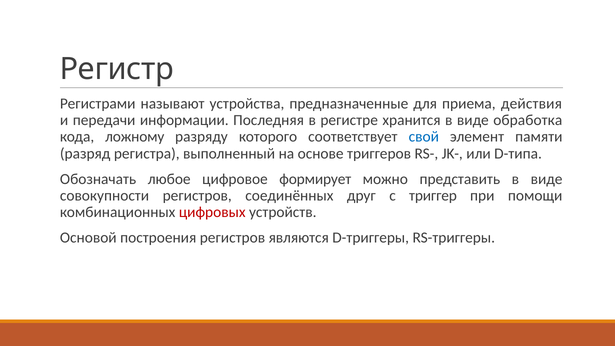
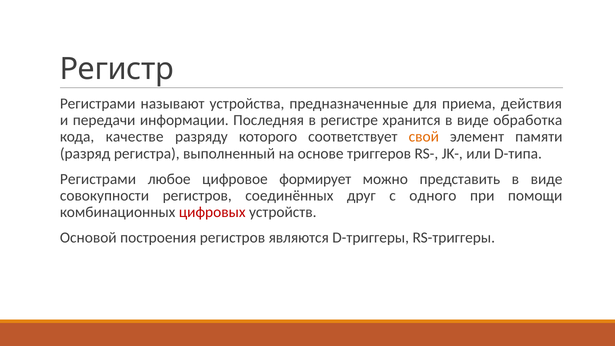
ложному: ложному -> качестве (135, 137)
свой colour: blue -> orange (424, 137)
Обозначать: Обозначать -> Регистрами (98, 179)
триггер: триггер -> одного (433, 196)
